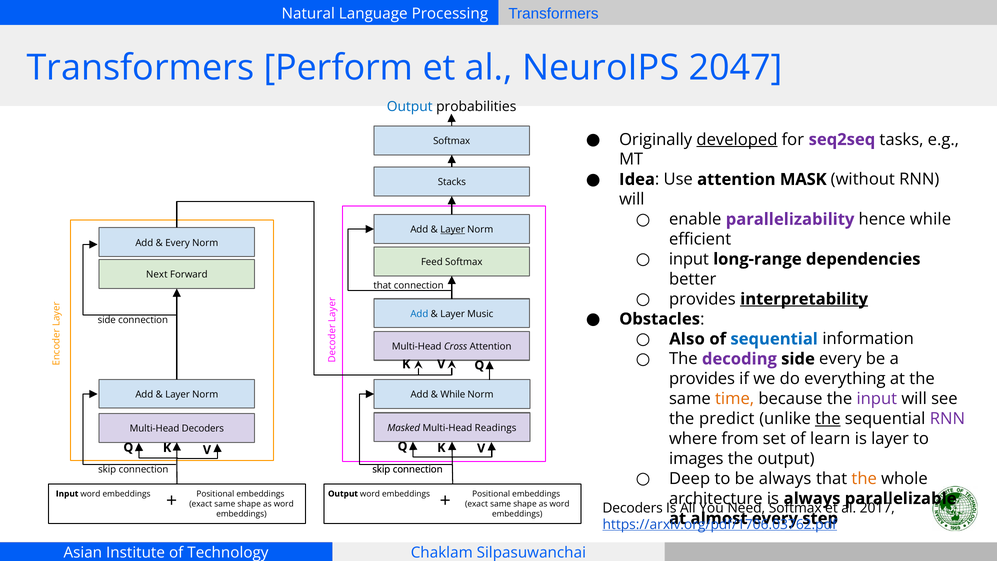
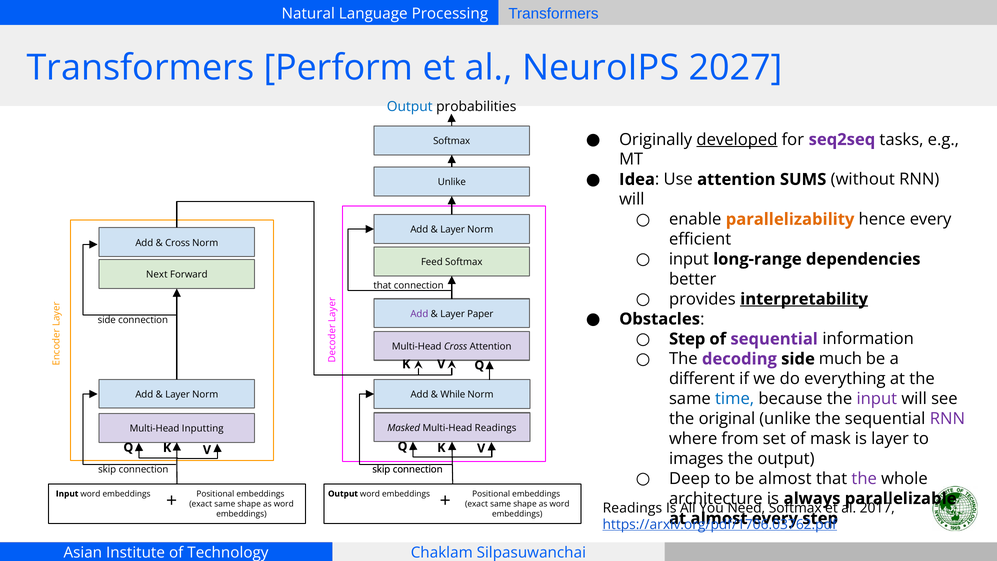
2047: 2047 -> 2027 (736, 68)
MASK: MASK -> SUMS (803, 179)
Stacks: Stacks -> Unlike (452, 182)
parallelizability colour: purple -> orange (790, 219)
hence while: while -> every (931, 219)
Layer underline: present -> none (453, 230)
Every: Every -> Cross (178, 243)
Add colour: blue -> purple (419, 314)
Music: Music -> Paper (480, 314)
Also: Also -> Step (687, 339)
sequential colour: blue -> purple (774, 339)
side every: every -> much (840, 359)
provides: provides -> different (702, 379)
time colour: orange -> blue (735, 399)
predict: predict -> original (727, 419)
the underline: present -> none (828, 419)
Decoders: Decoders -> Inputting (203, 428)
learn: learn -> mask (830, 439)
be always: always -> almost (785, 478)
the colour: orange -> purple (864, 478)
Decoders: Decoders -> Readings (632, 508)
